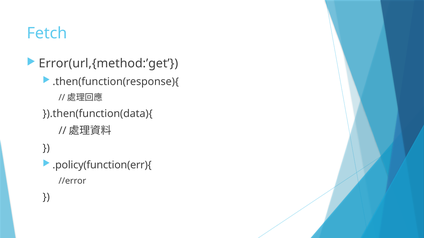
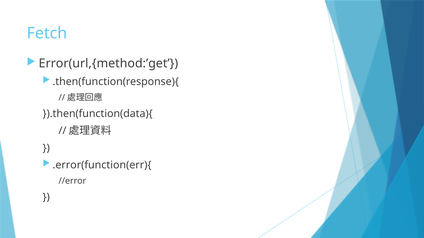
.policy(function(err){: .policy(function(err){ -> .error(function(err){ (102, 165)
